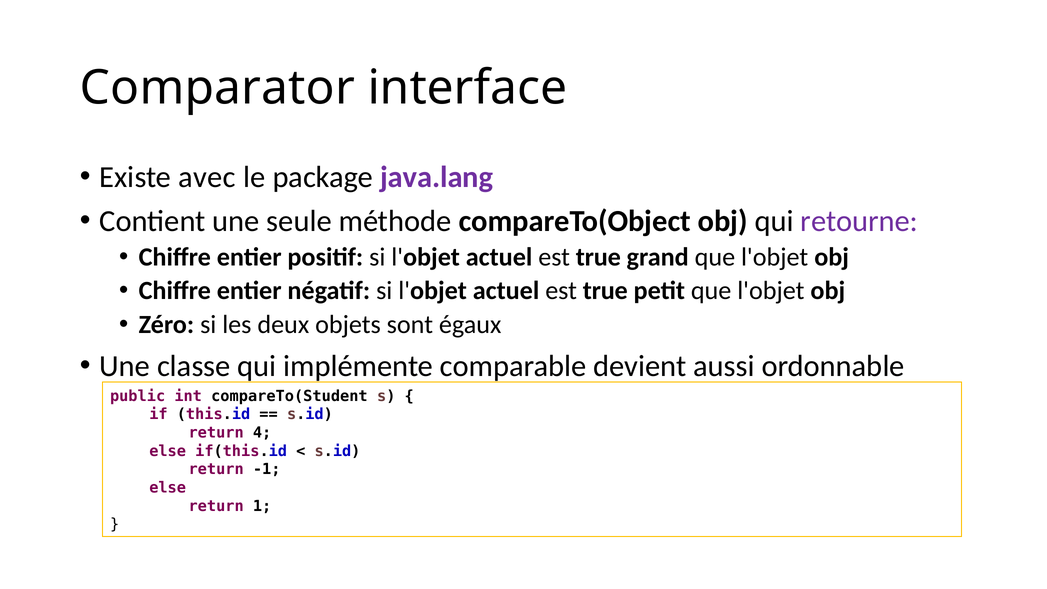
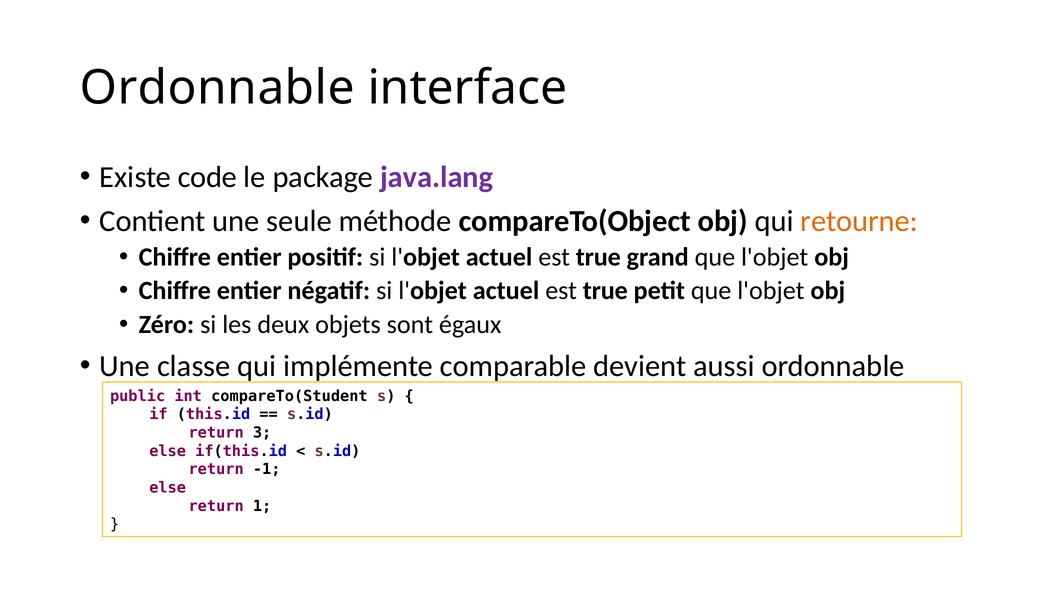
Comparator: Comparator -> Ordonnable (217, 88)
avec: avec -> code (207, 177)
retourne colour: purple -> orange (859, 221)
4: 4 -> 3 (262, 433)
